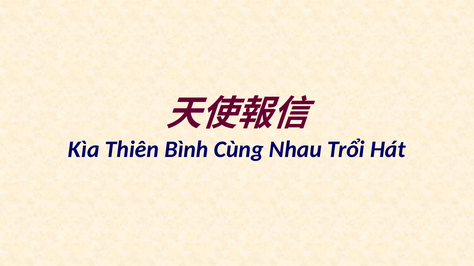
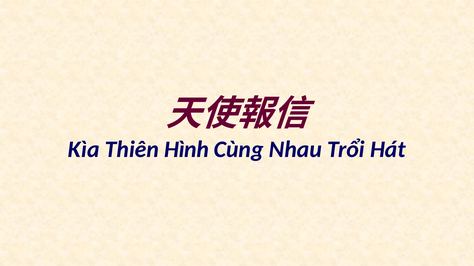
Bình: Bình -> Hình (187, 150)
